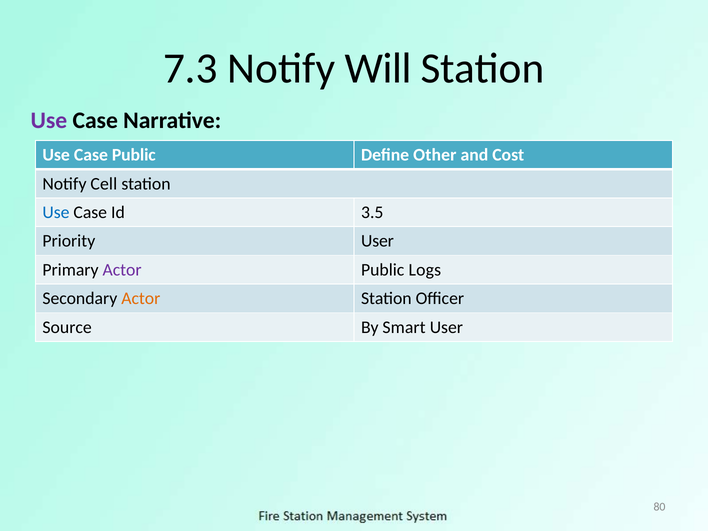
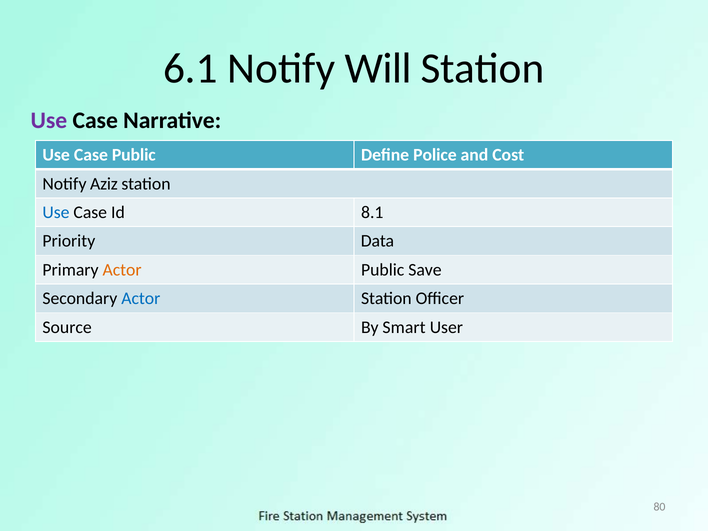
7.3: 7.3 -> 6.1 (190, 69)
Other: Other -> Police (435, 155)
Cell: Cell -> Aziz (104, 184)
3.5: 3.5 -> 8.1 (372, 212)
Priority User: User -> Data (377, 241)
Actor colour: purple -> orange (122, 270)
Logs: Logs -> Save (425, 270)
Actor colour: orange -> blue (141, 299)
